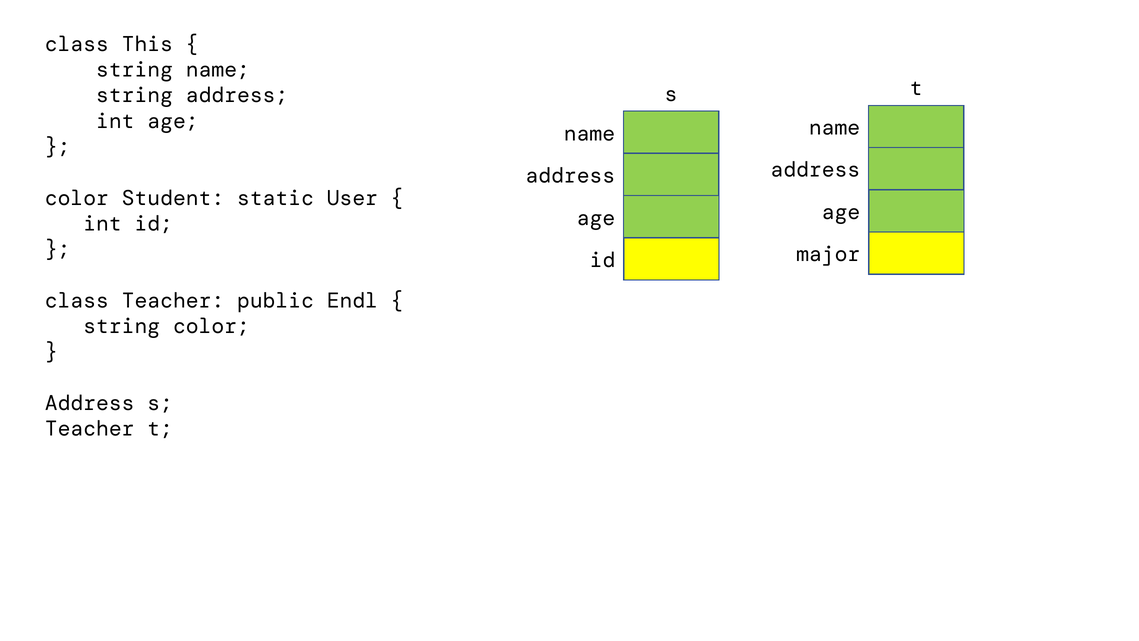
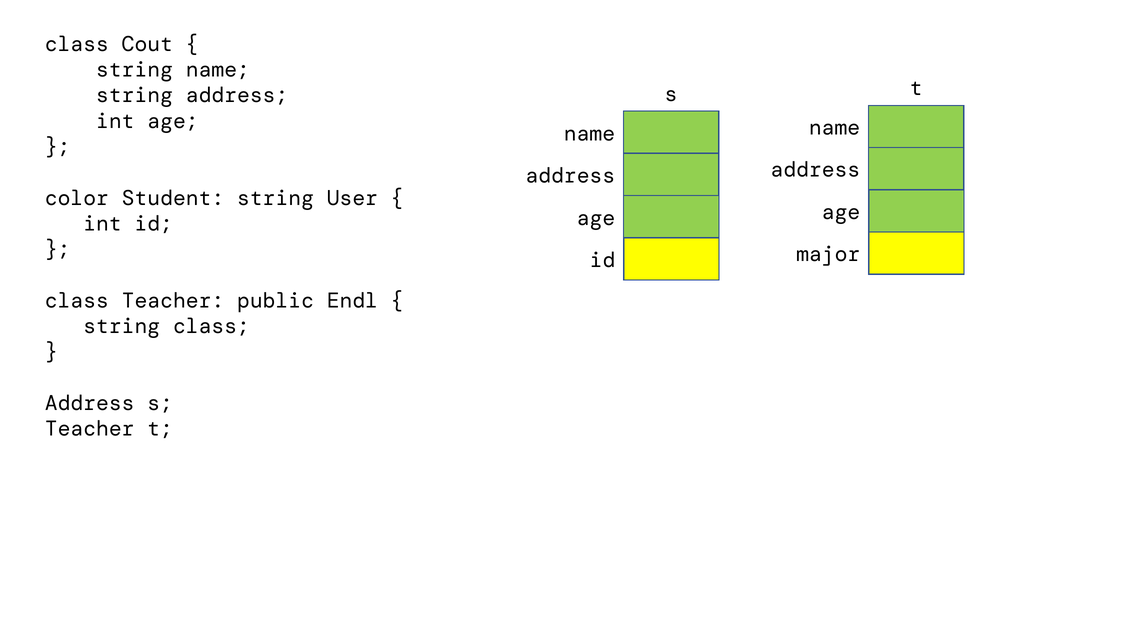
This: This -> Cout (147, 44)
Student static: static -> string (276, 198)
string color: color -> class (211, 326)
